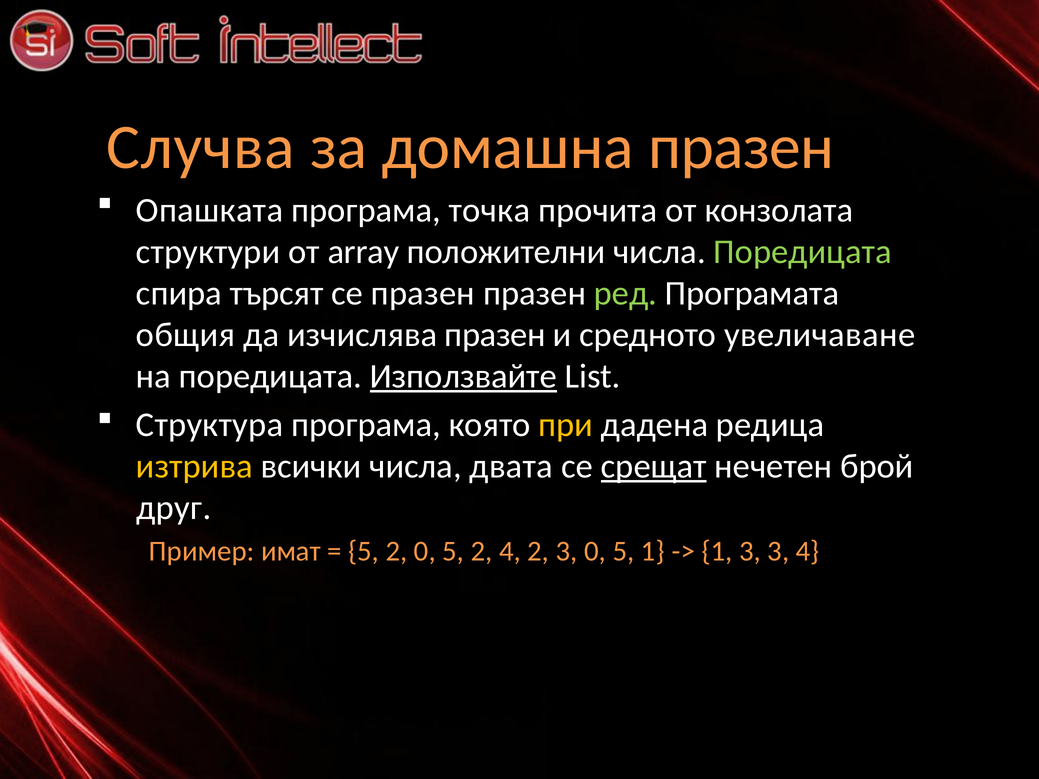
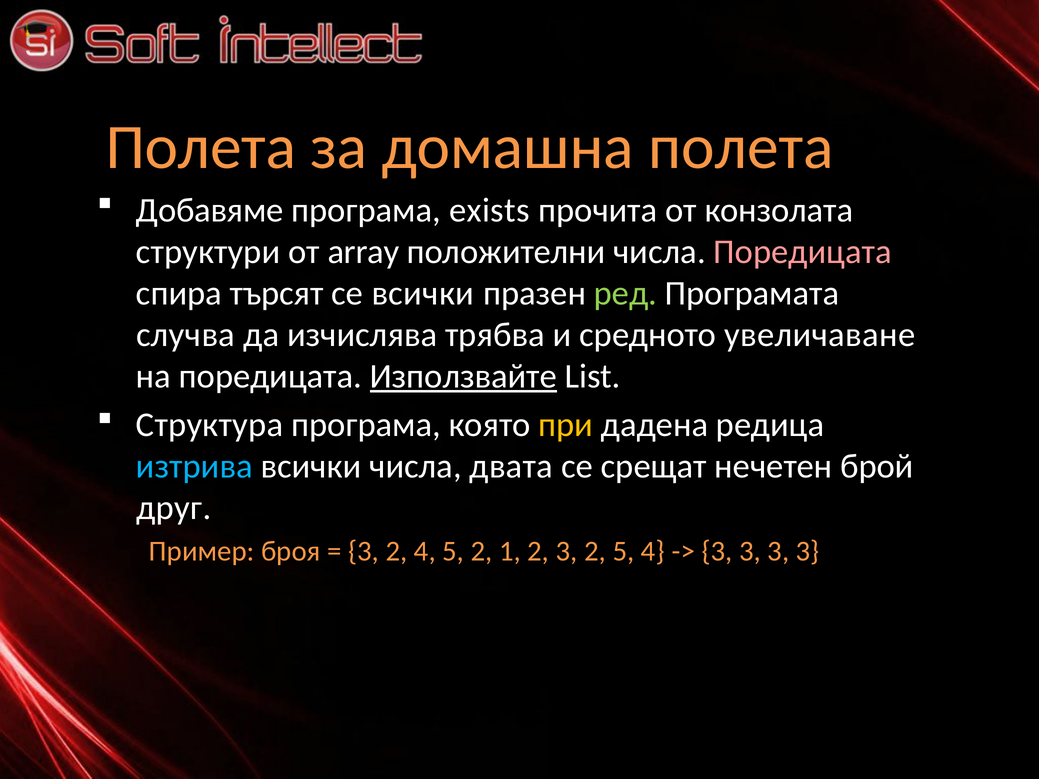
Случва: Случва -> Полета (201, 147)
домашна празен: празен -> полета (741, 147)
Опашката: Опашката -> Добавяме (210, 210)
точка: точка -> exists (489, 210)
Поредицата colour: light green -> pink (803, 252)
се празен: празен -> всички (423, 293)
общия: общия -> случва (186, 335)
изчислява празен: празен -> трябва (495, 335)
изтрива colour: yellow -> light blue (194, 467)
срещат underline: present -> none (654, 467)
имат: имат -> броя (291, 552)
5: 5 -> 3 (364, 552)
2 0: 0 -> 4 (425, 552)
2 4: 4 -> 1 (510, 552)
2 3 0: 0 -> 2 (595, 552)
5 1: 1 -> 4 (653, 552)
1: 1 -> 3 (717, 552)
4: 4 -> 3 (808, 552)
